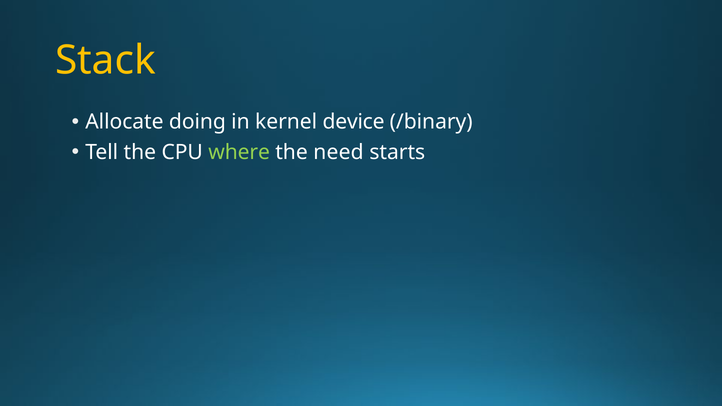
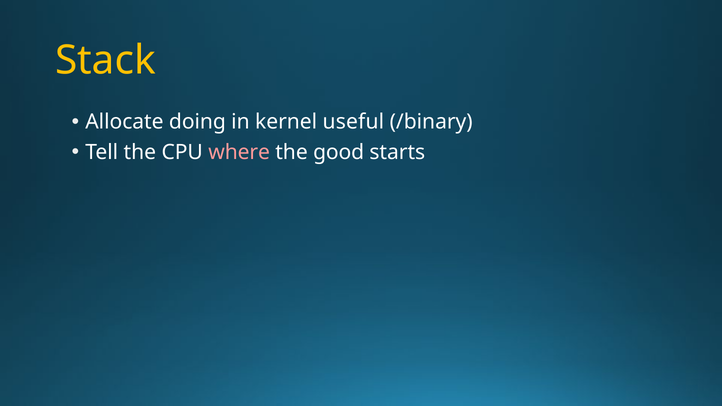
device: device -> useful (353, 122)
where colour: light green -> pink (239, 152)
need: need -> good (339, 152)
